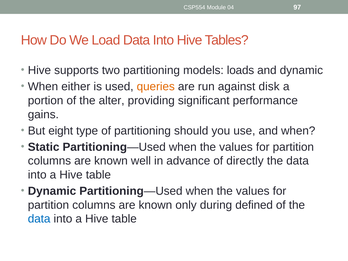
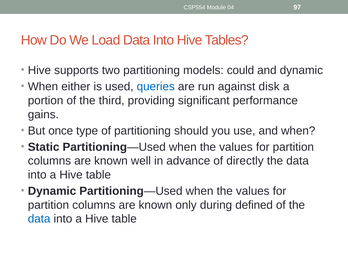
loads: loads -> could (241, 70)
queries colour: orange -> blue (156, 87)
alter: alter -> third (112, 101)
eight: eight -> once (61, 131)
